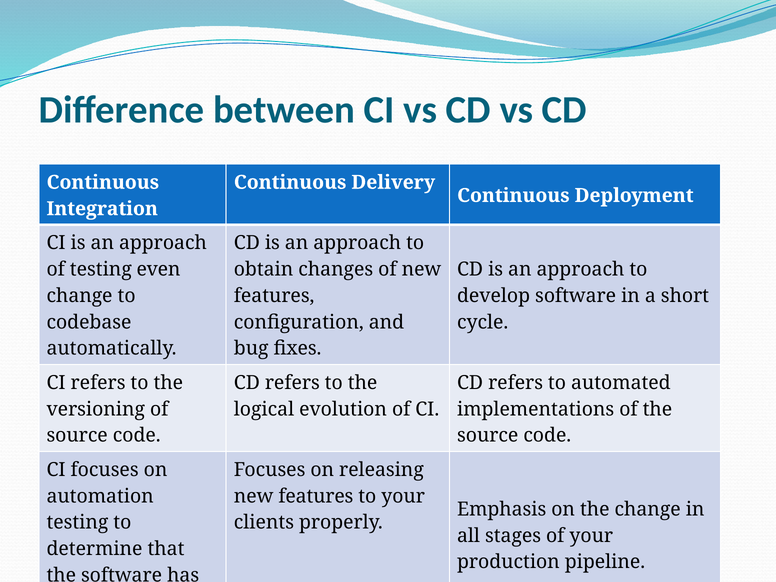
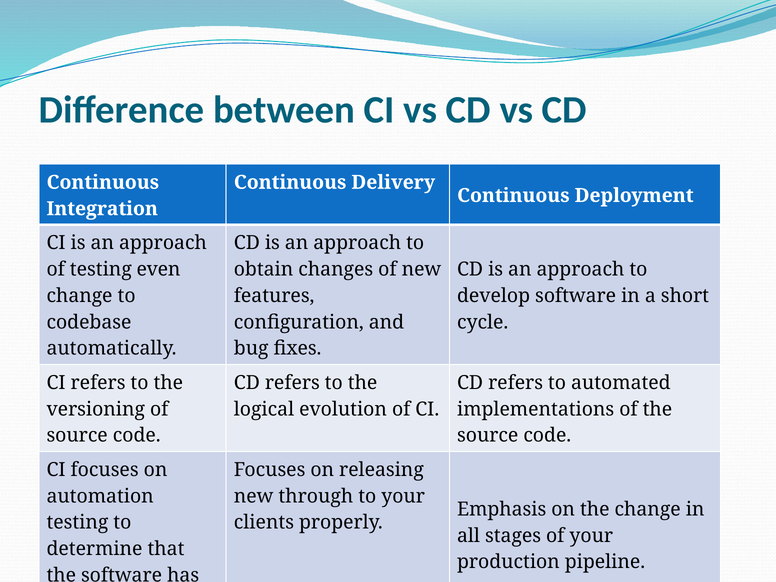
features: features -> through (316, 496)
